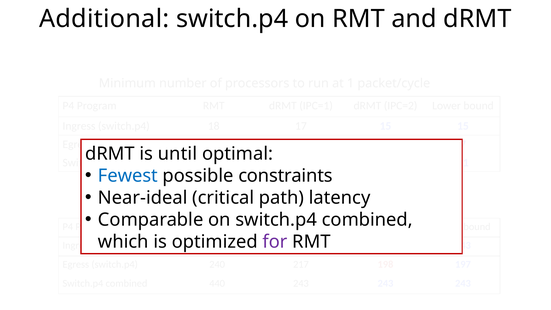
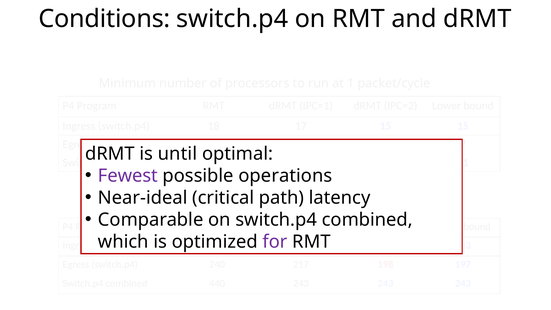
Additional: Additional -> Conditions (104, 19)
Fewest colour: blue -> purple (128, 176)
constraints: constraints -> operations (285, 176)
